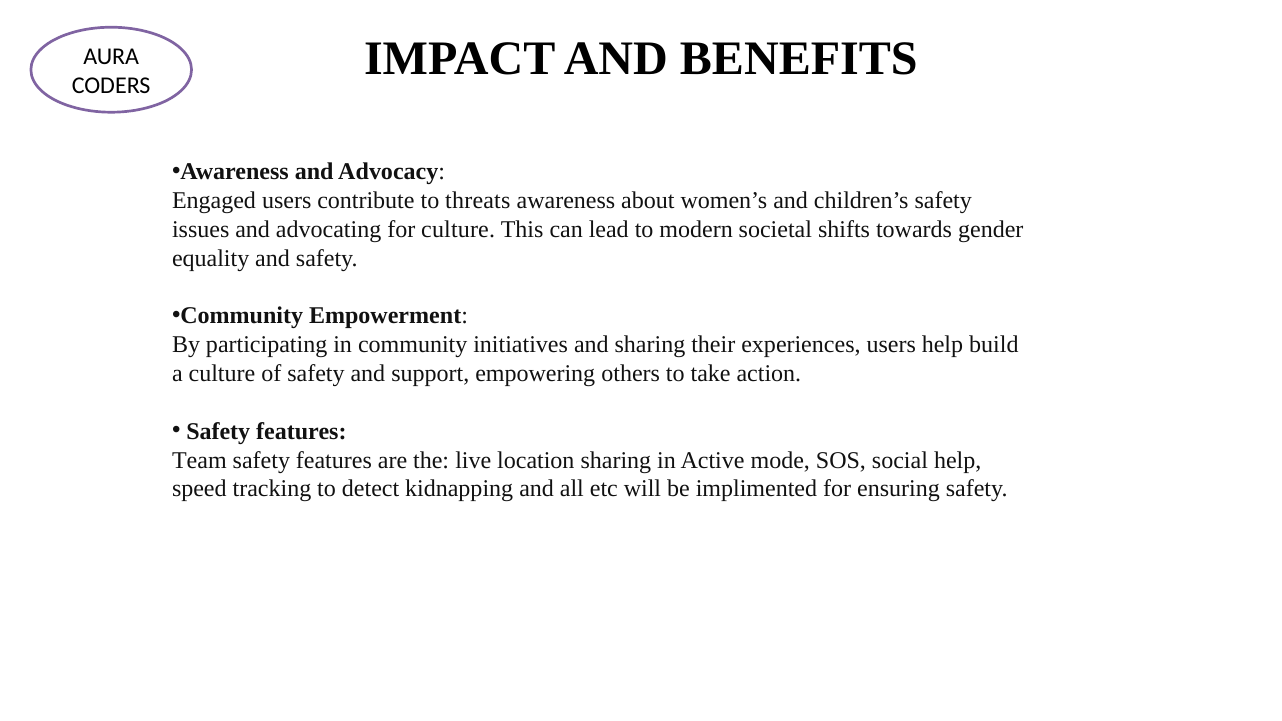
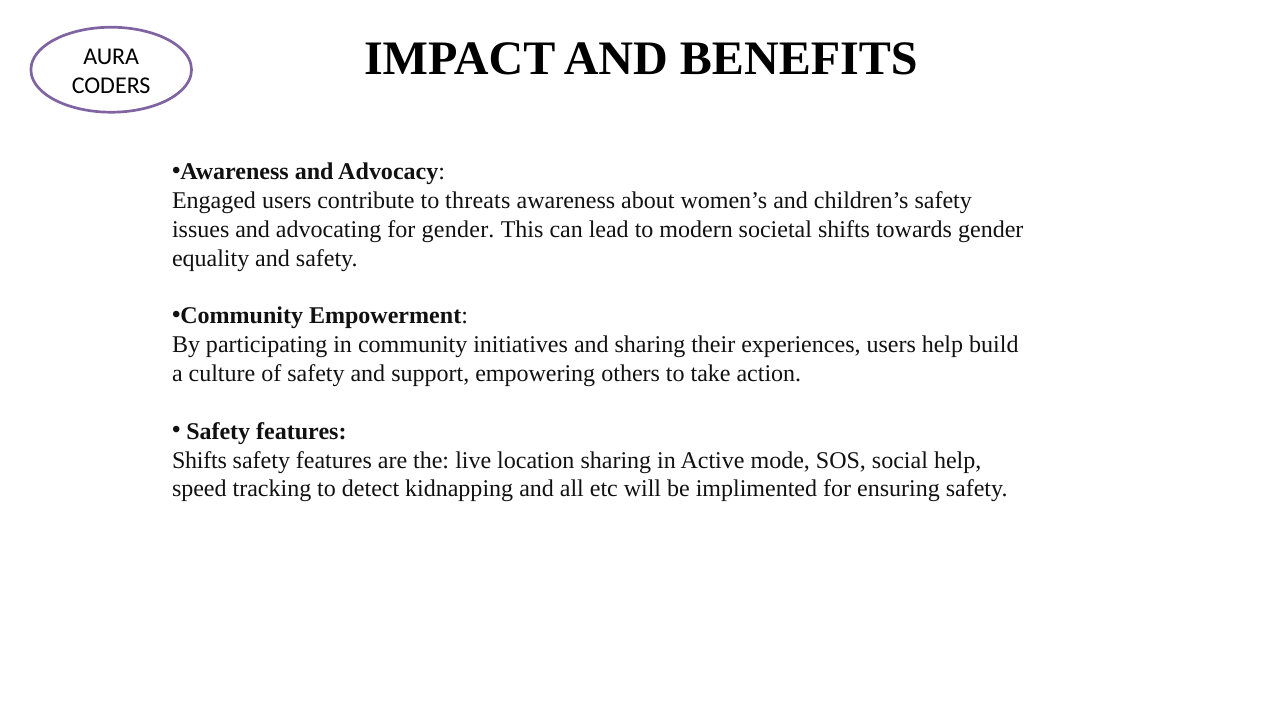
for culture: culture -> gender (458, 229)
Team: Team -> Shifts (200, 460)
